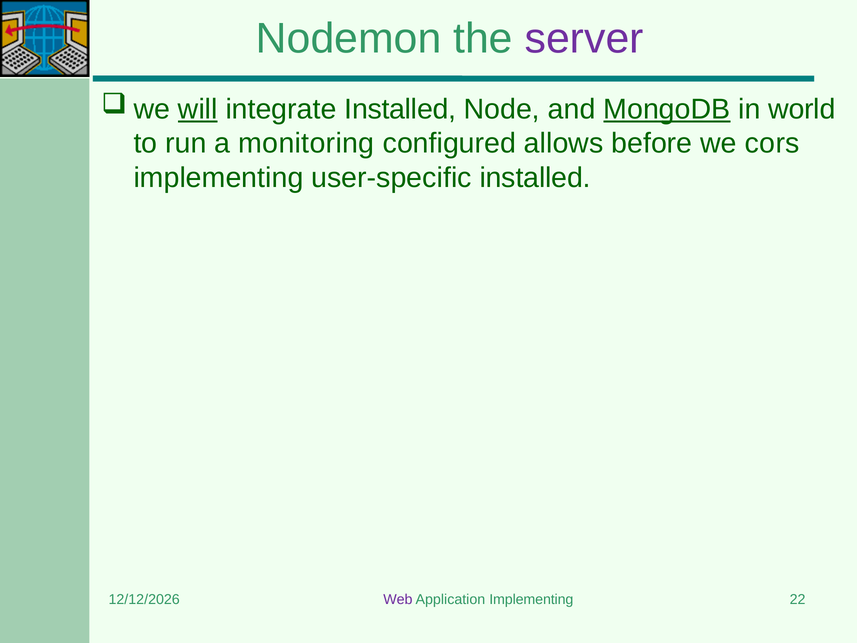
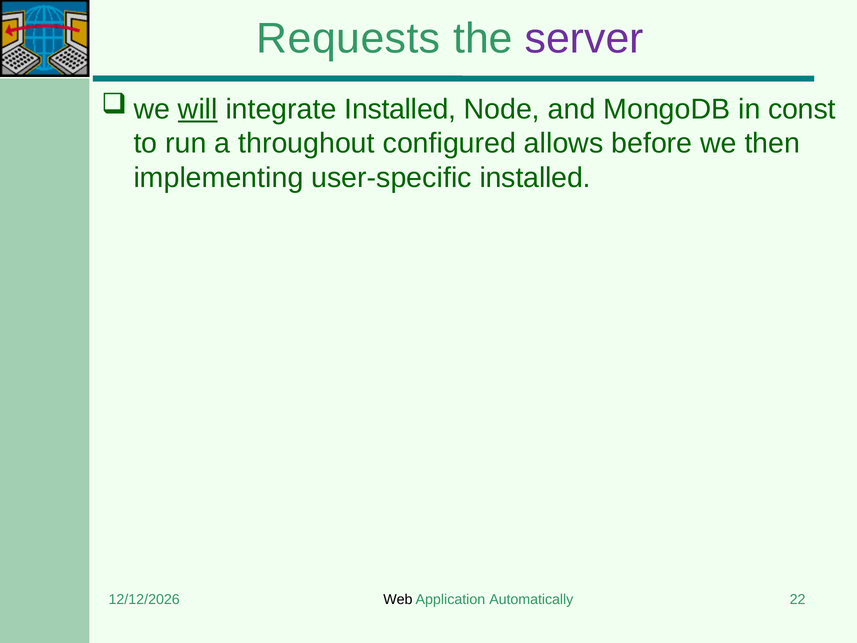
Nodemon: Nodemon -> Requests (348, 39)
MongoDB underline: present -> none (667, 109)
world: world -> const (802, 109)
monitoring: monitoring -> throughout (307, 143)
cors: cors -> then (772, 143)
Web colour: purple -> black (398, 599)
Application Implementing: Implementing -> Automatically (531, 599)
